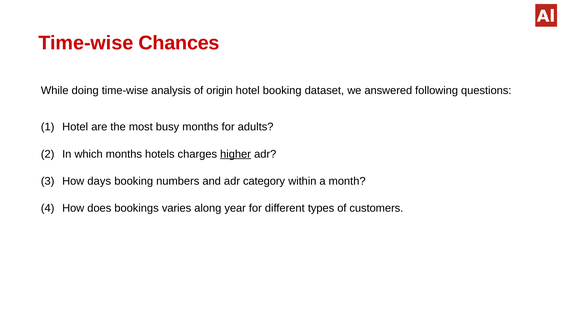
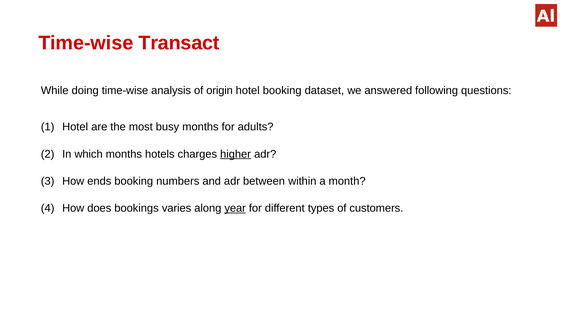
Chances: Chances -> Transact (179, 43)
days: days -> ends (99, 181)
category: category -> between (264, 181)
year underline: none -> present (235, 208)
